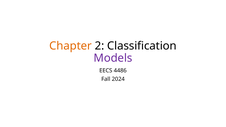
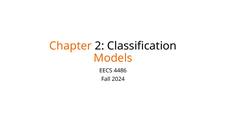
Models colour: purple -> orange (113, 58)
